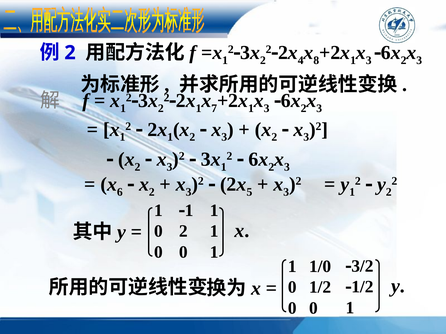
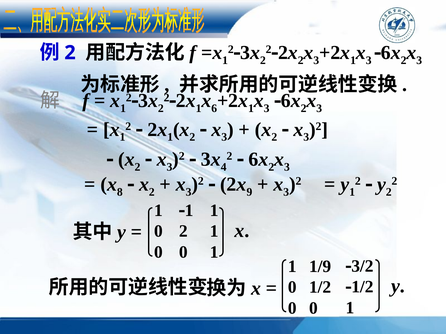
4: 4 -> 2 (301, 60)
8: 8 -> 3 (316, 60)
7: 7 -> 6 (214, 109)
1: 1 -> 4 (224, 167)
6: 6 -> 8 (120, 192)
5: 5 -> 9 (249, 192)
1/0: 1/0 -> 1/9 (320, 267)
